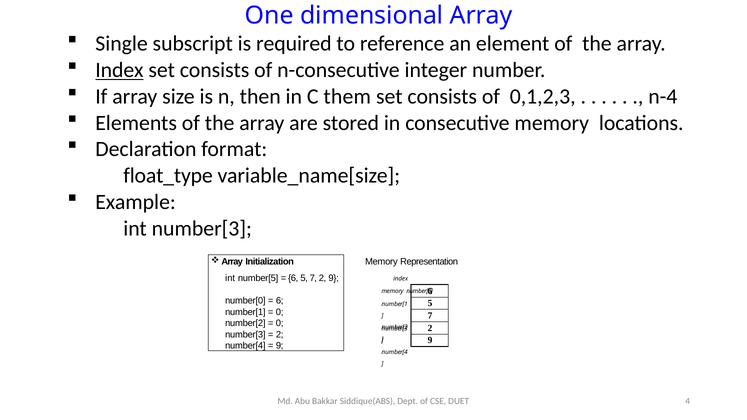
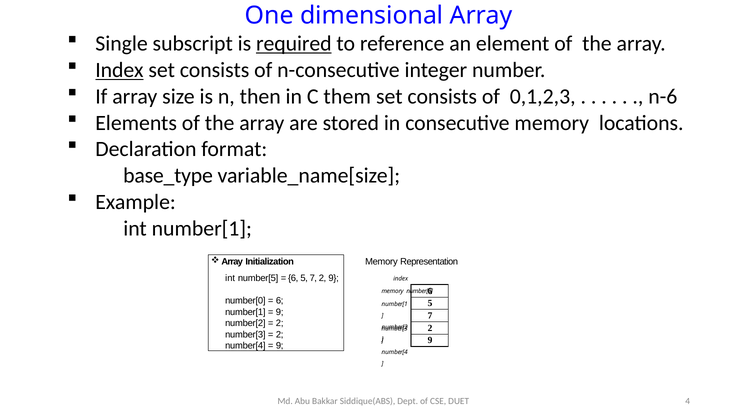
required underline: none -> present (294, 44)
n-4: n-4 -> n-6 (663, 96)
float_type: float_type -> base_type (168, 176)
int number[3: number[3 -> number[1 (202, 229)
0: 0 -> 9 (280, 312)
0: 0 -> 2 (280, 323)
